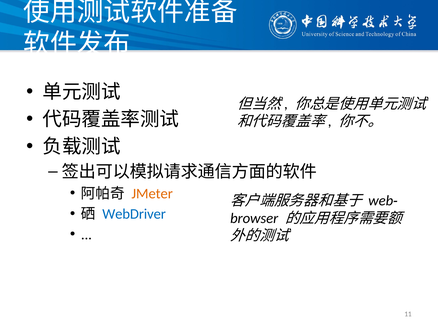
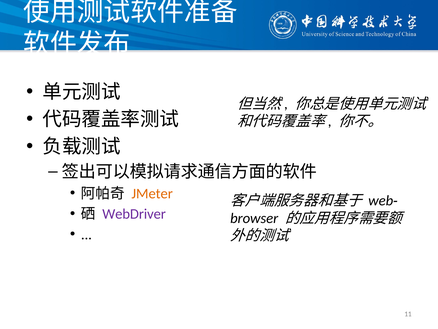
WebDriver colour: blue -> purple (134, 214)
